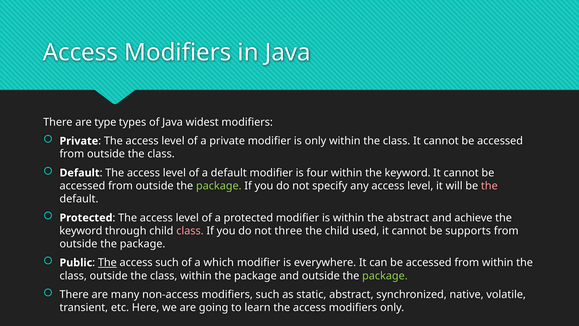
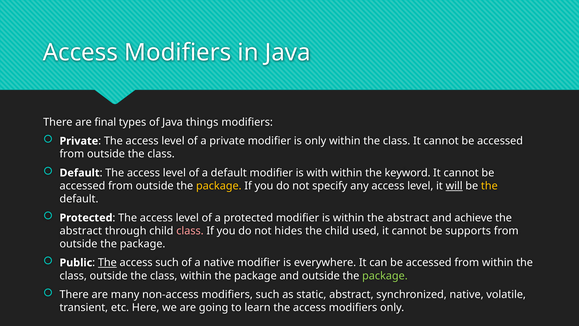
type: type -> final (105, 122)
widest: widest -> things (202, 122)
four: four -> with (317, 173)
package colour: light green -> yellow (219, 186)
will underline: none -> present (454, 186)
the colour: pink -> yellow (489, 186)
keyword: keyword -> abstract (81, 231)
three: three -> hides (288, 231)
a which: which -> native (219, 262)
